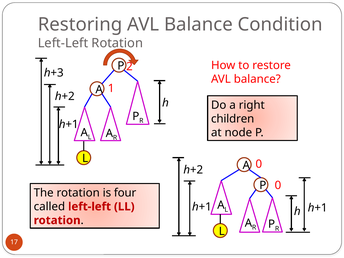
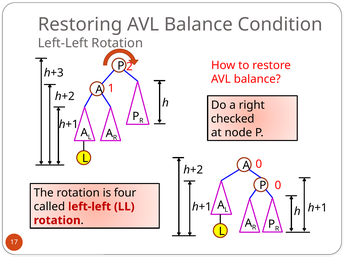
children: children -> checked (233, 119)
